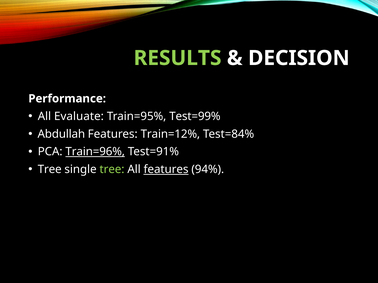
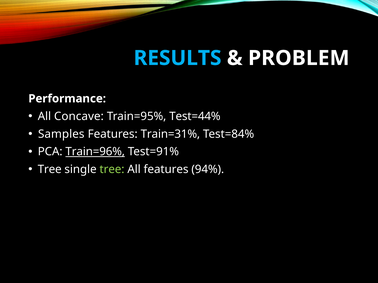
RESULTS colour: light green -> light blue (178, 58)
DECISION: DECISION -> PROBLEM (299, 58)
Evaluate: Evaluate -> Concave (79, 116)
Test=99%: Test=99% -> Test=44% (195, 116)
Abdullah: Abdullah -> Samples (61, 134)
Train=12%: Train=12% -> Train=31% (170, 134)
features underline: present -> none (166, 170)
